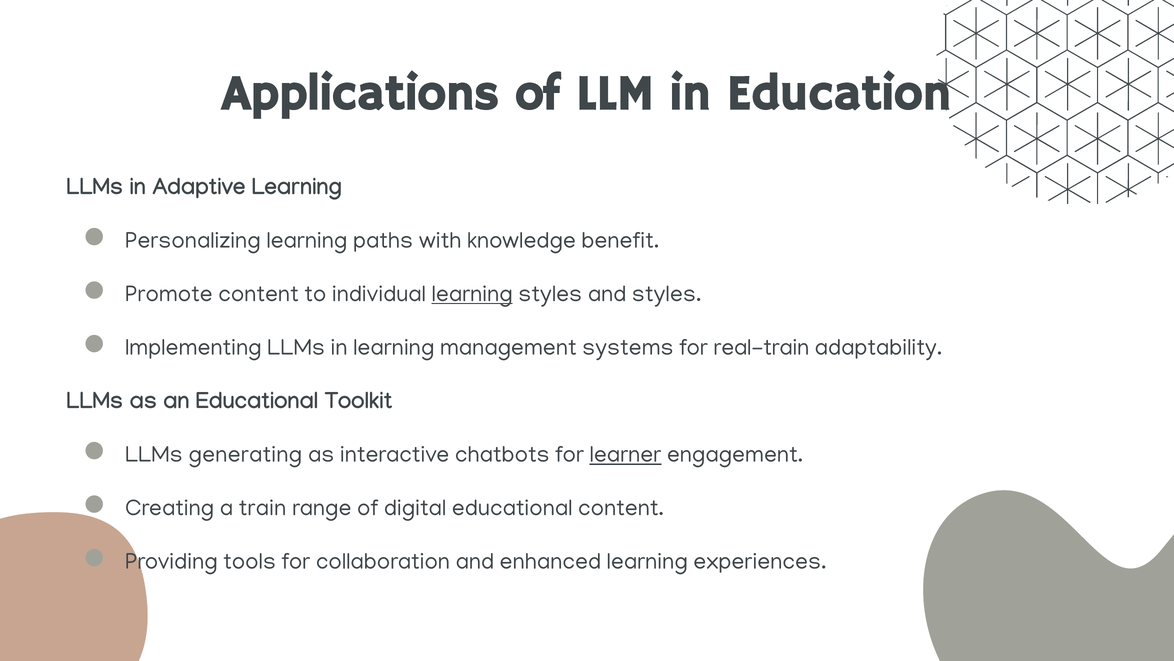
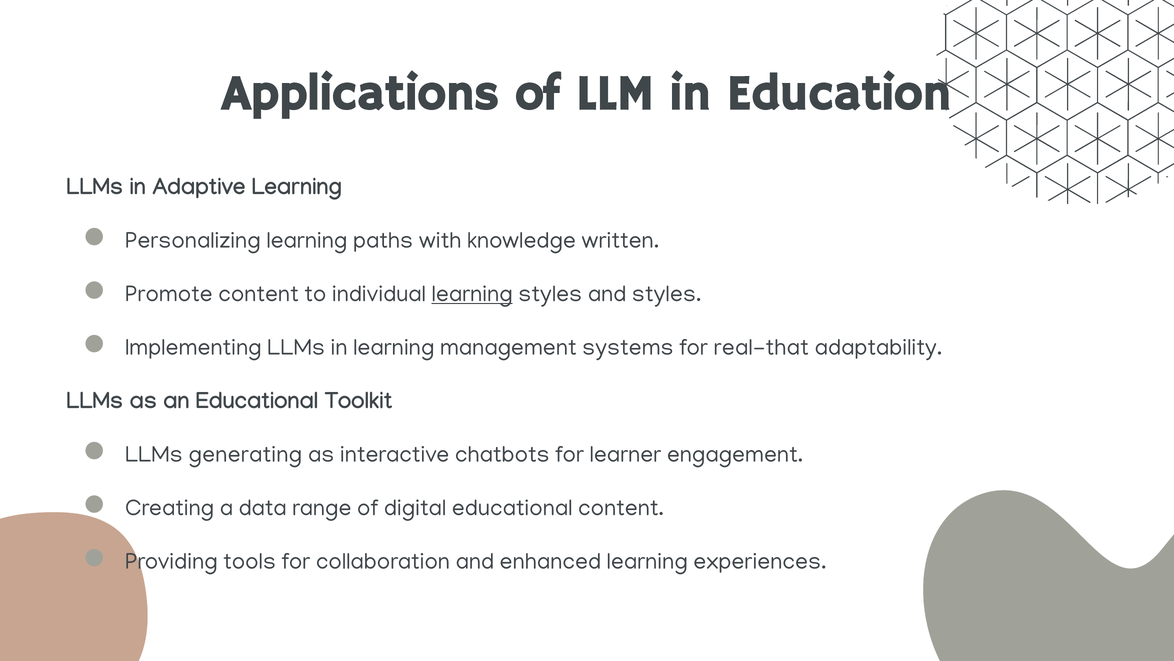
benefit: benefit -> written (620, 240)
real-train: real-train -> real-that (761, 347)
learner underline: present -> none (625, 454)
train: train -> data (263, 507)
